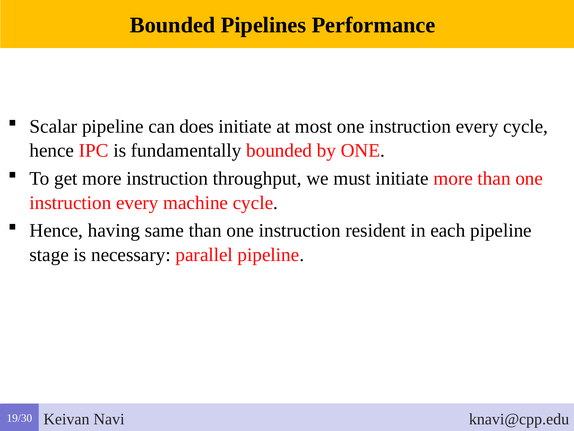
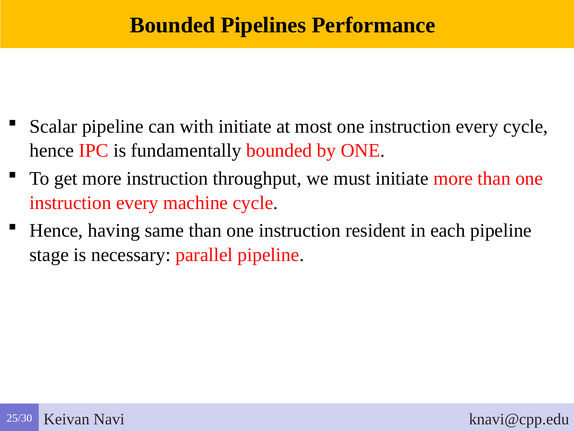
does: does -> with (197, 126)
19/30: 19/30 -> 25/30 (19, 418)
